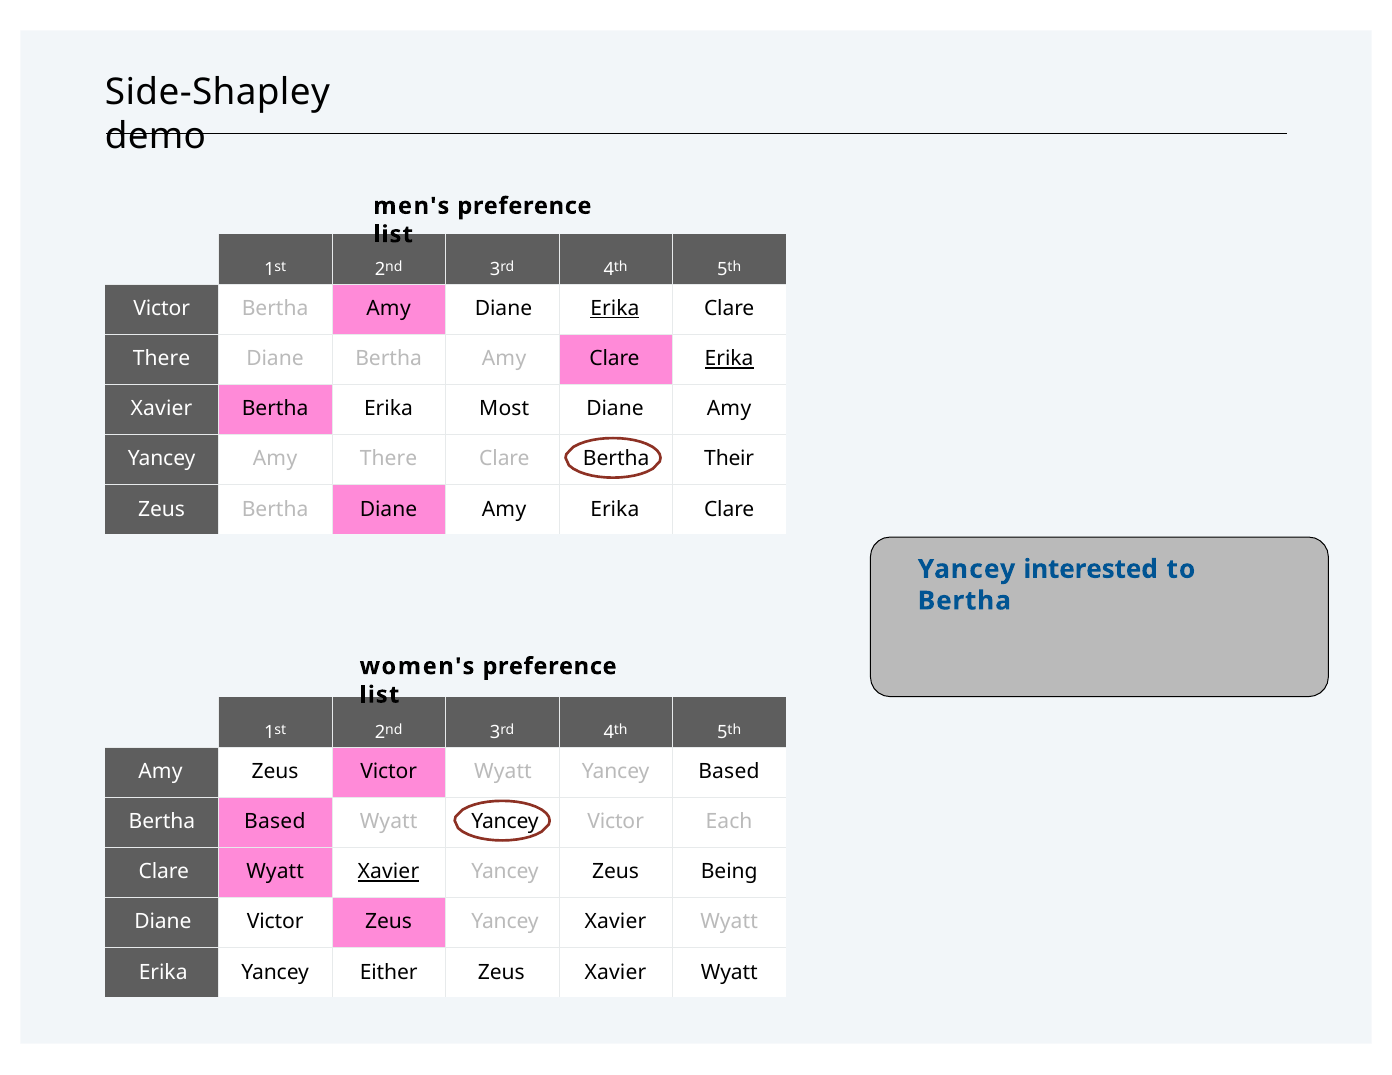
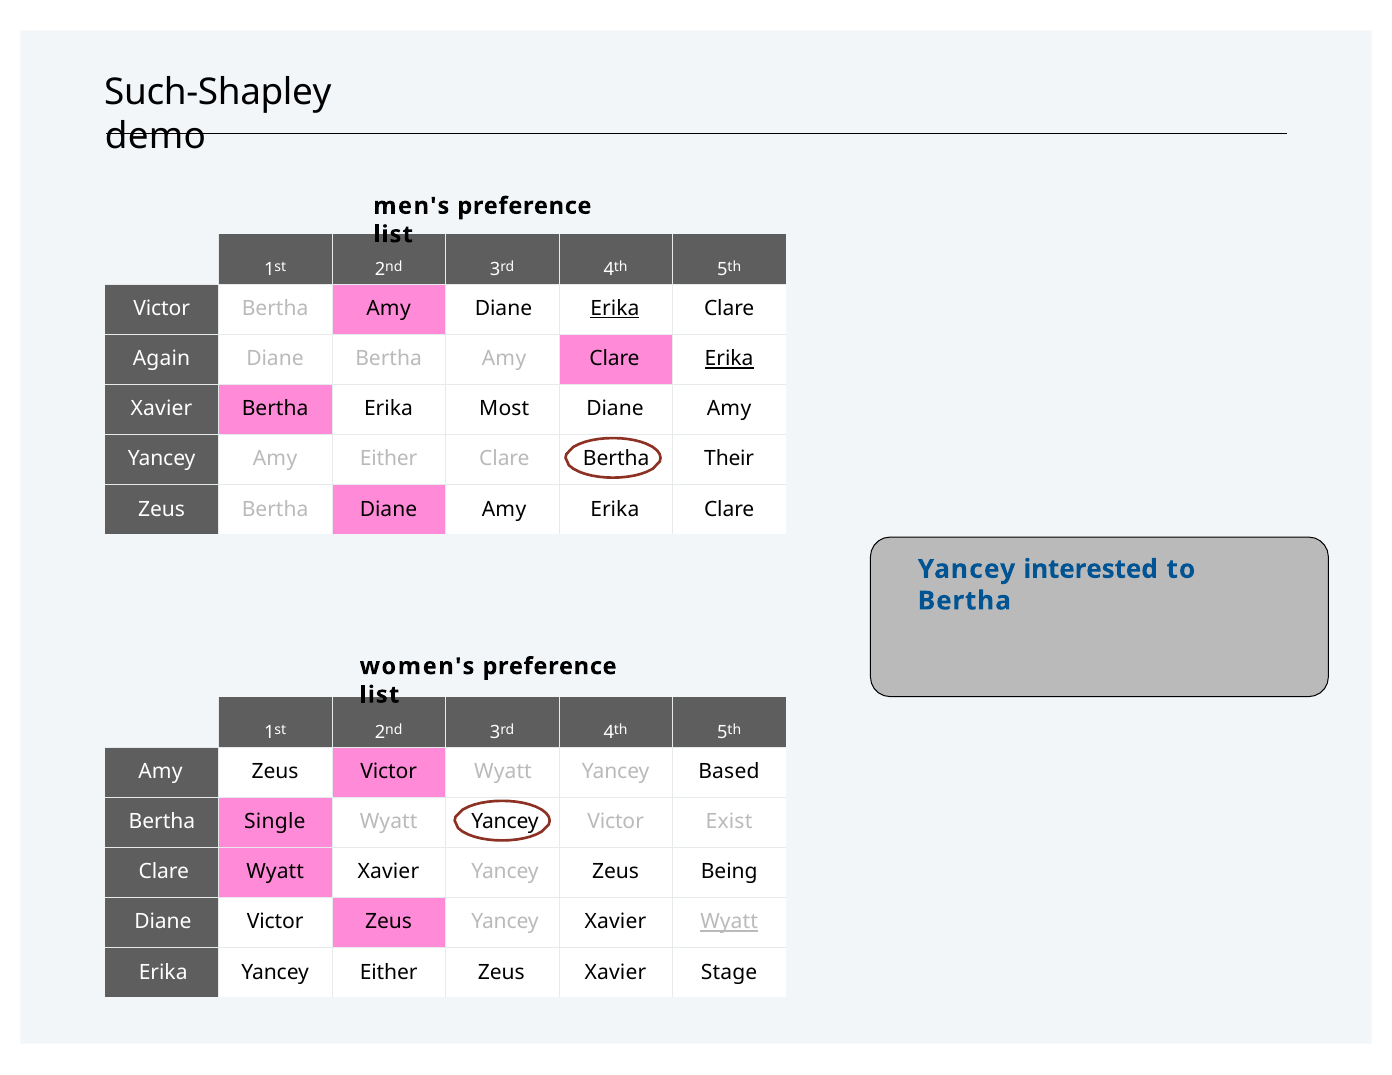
Side-Shapley: Side-Shapley -> Such-Shapley (218, 92)
There: There -> Again (162, 359)
Amy There: There -> Either (389, 459)
Bertha Based: Based -> Single (275, 822)
Each: Each -> Exist (729, 822)
Xavier underline: present -> none (388, 872)
Wyatt underline: none -> present (729, 923)
Zeus Xavier Wyatt: Wyatt -> Stage (729, 973)
